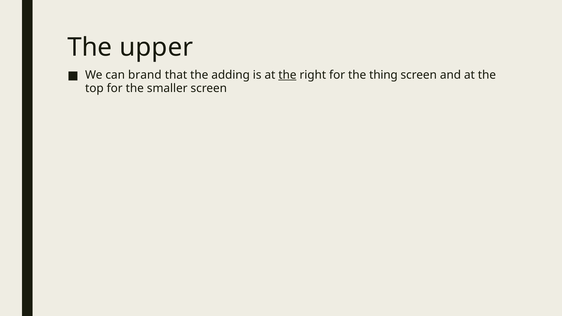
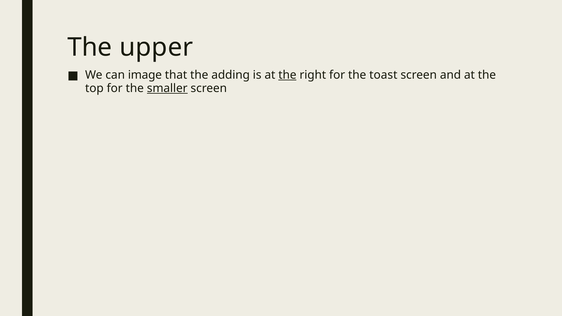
brand: brand -> image (145, 75)
thing: thing -> toast (383, 75)
smaller underline: none -> present (167, 88)
